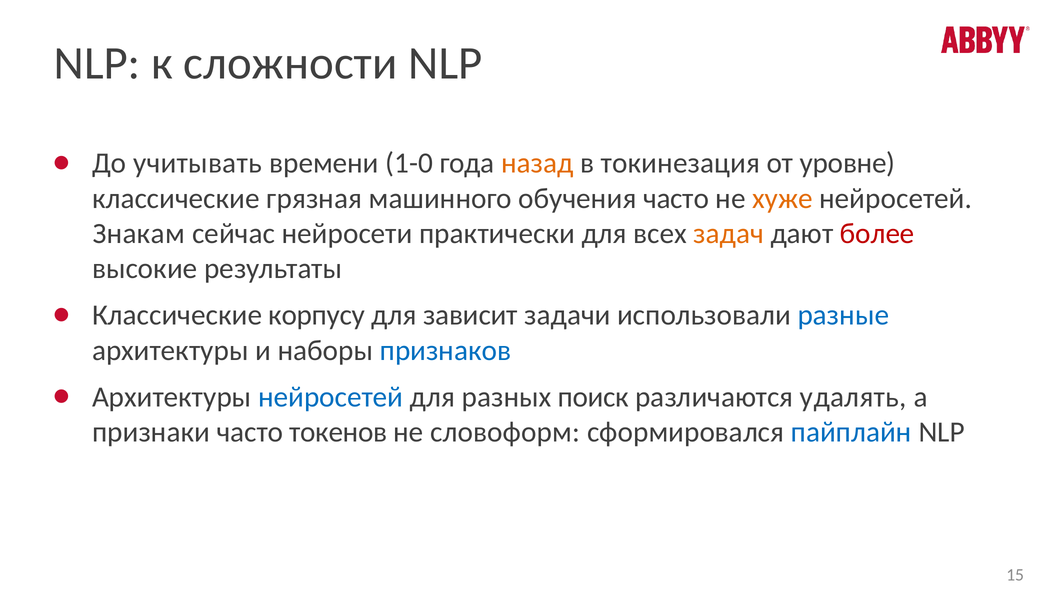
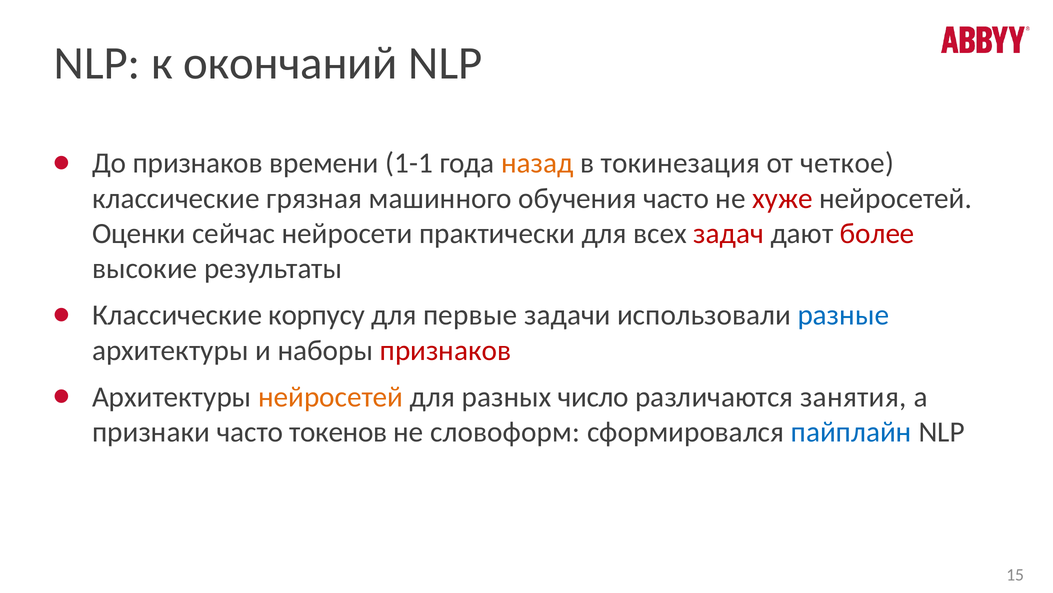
сложности: сложности -> окончаний (291, 63)
До учитывать: учитывать -> признаков (198, 163)
1-0: 1-0 -> 1-1 (409, 163)
уровне: уровне -> четкое (847, 163)
хуже colour: orange -> red (782, 198)
Знакам: Знакам -> Оценки (139, 233)
задач colour: orange -> red (729, 233)
зависит: зависит -> первые (470, 315)
признаков colour: blue -> red (445, 350)
нейросетей colour: blue -> orange (331, 396)
поиск: поиск -> число (593, 396)
удалять: удалять -> занятия (853, 396)
